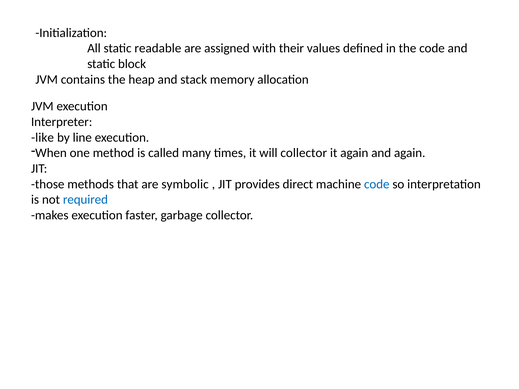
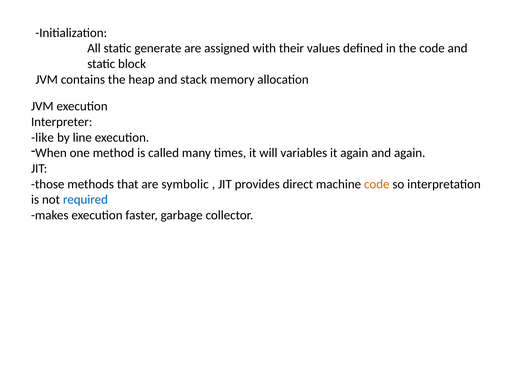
readable: readable -> generate (158, 48)
will collector: collector -> variables (304, 153)
code colour: blue -> orange (377, 184)
